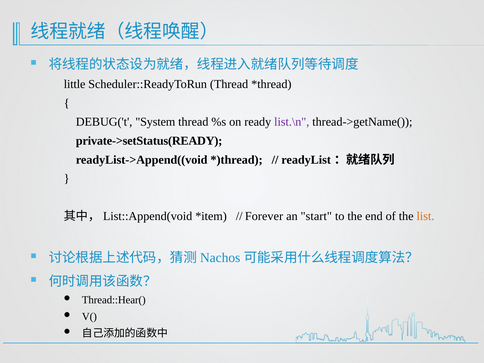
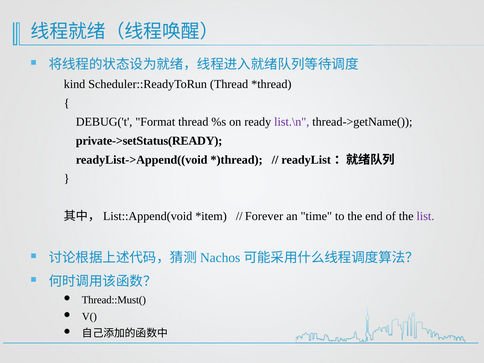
little: little -> kind (75, 84)
System: System -> Format (155, 122)
start: start -> time (316, 216)
list colour: orange -> purple (425, 216)
Thread::Hear(: Thread::Hear( -> Thread::Must( (114, 300)
